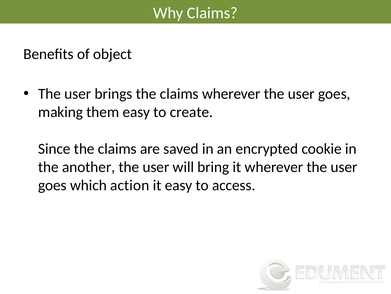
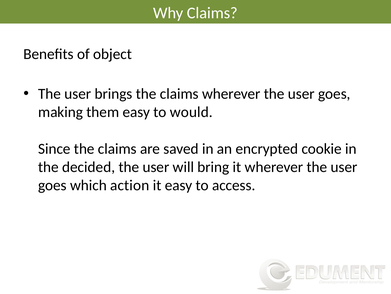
create: create -> would (191, 112)
another: another -> decided (89, 167)
